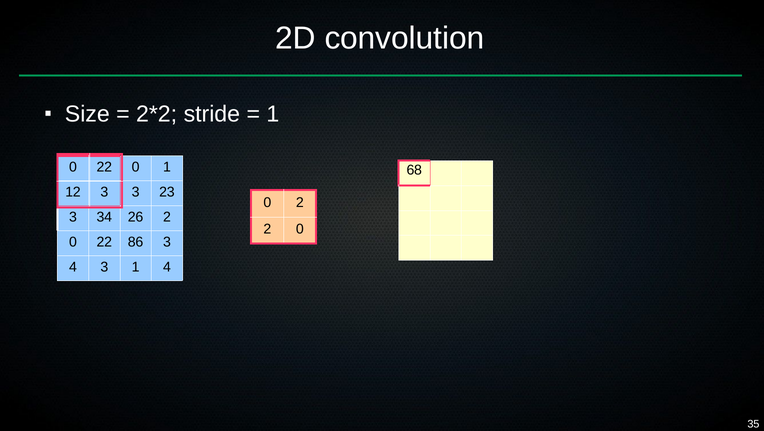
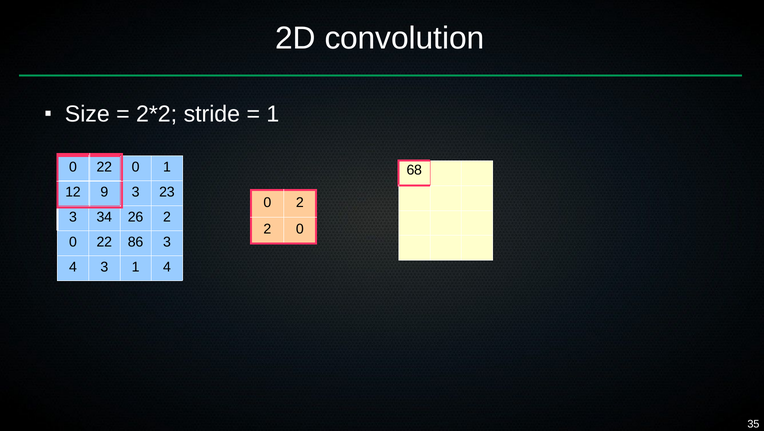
12 3: 3 -> 9 (104, 192)
